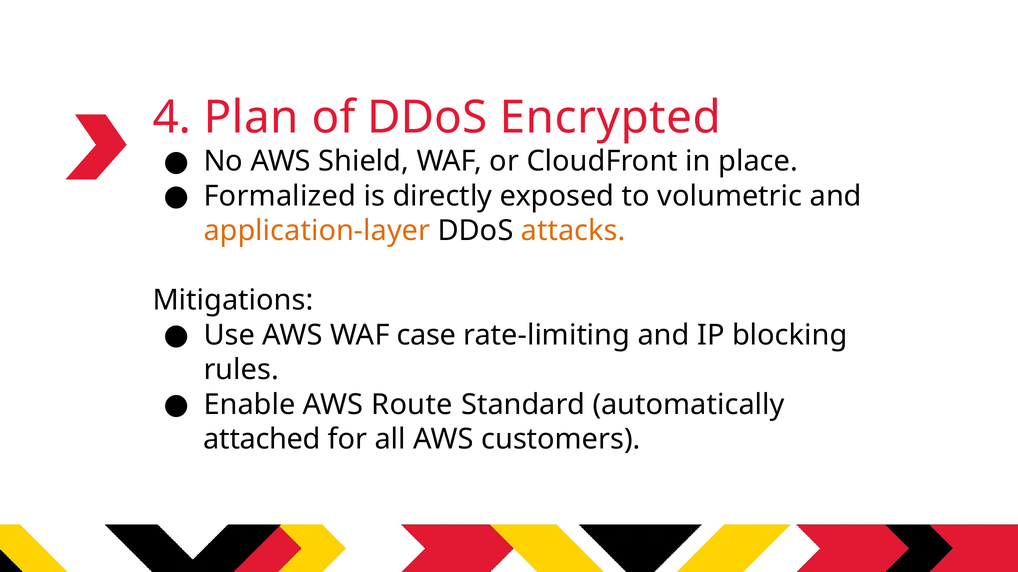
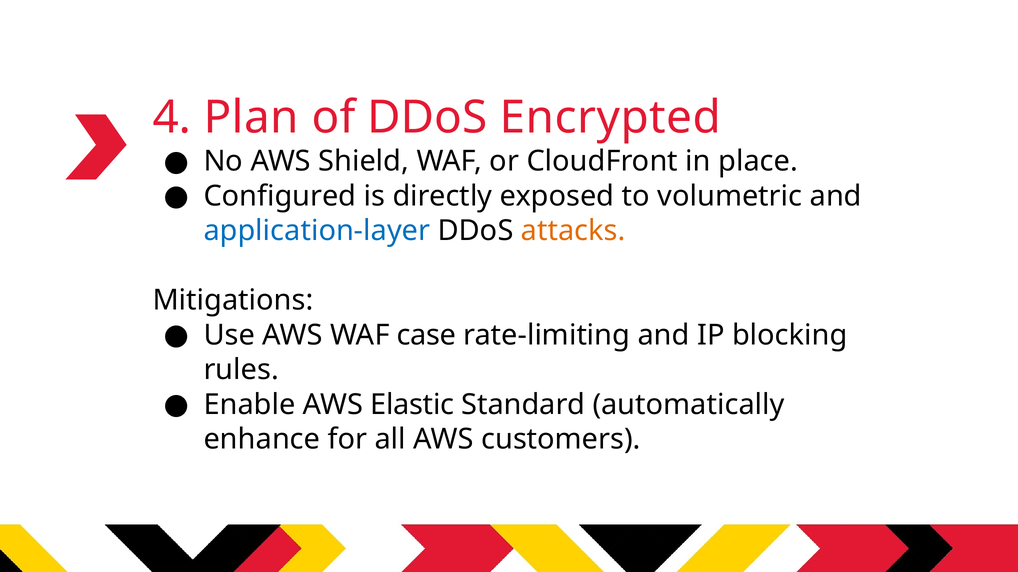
Formalized: Formalized -> Configured (280, 196)
application-layer colour: orange -> blue (317, 231)
Route: Route -> Elastic (412, 405)
attached: attached -> enhance (262, 440)
